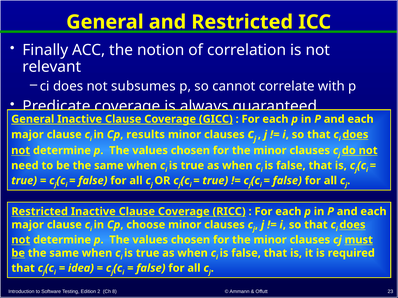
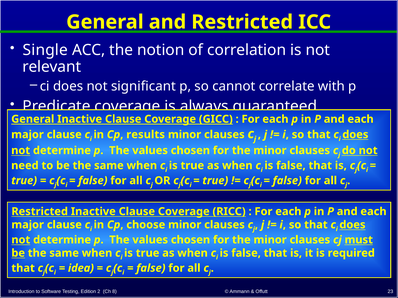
Finally: Finally -> Single (45, 50)
subsumes: subsumes -> significant (143, 86)
